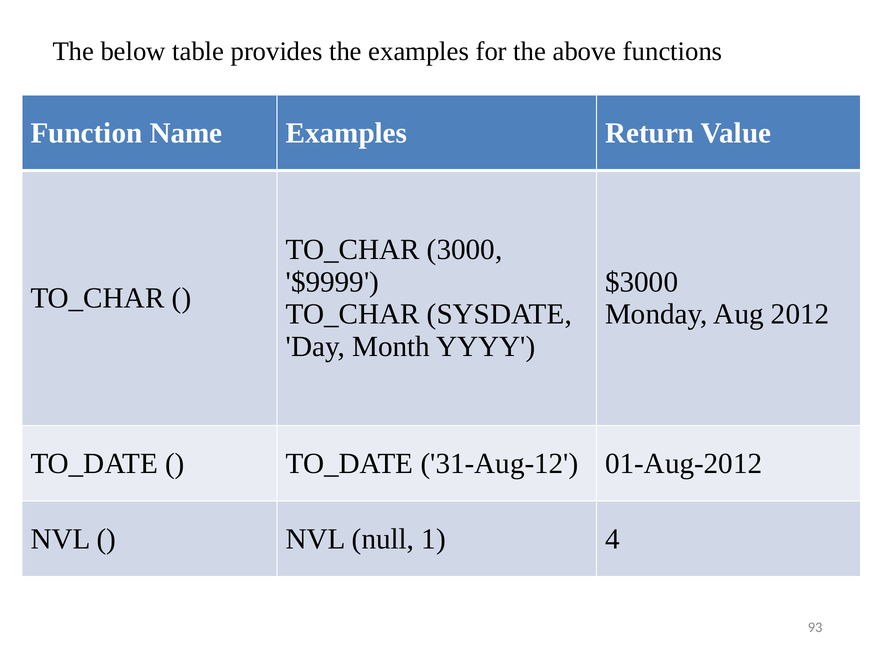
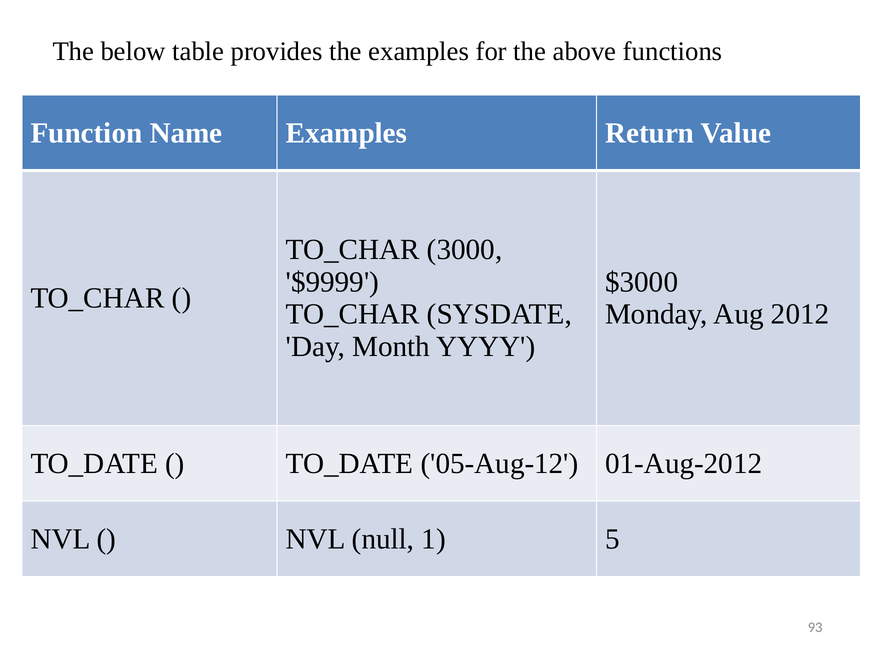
31-Aug-12: 31-Aug-12 -> 05-Aug-12 (499, 463)
4: 4 -> 5 (612, 538)
